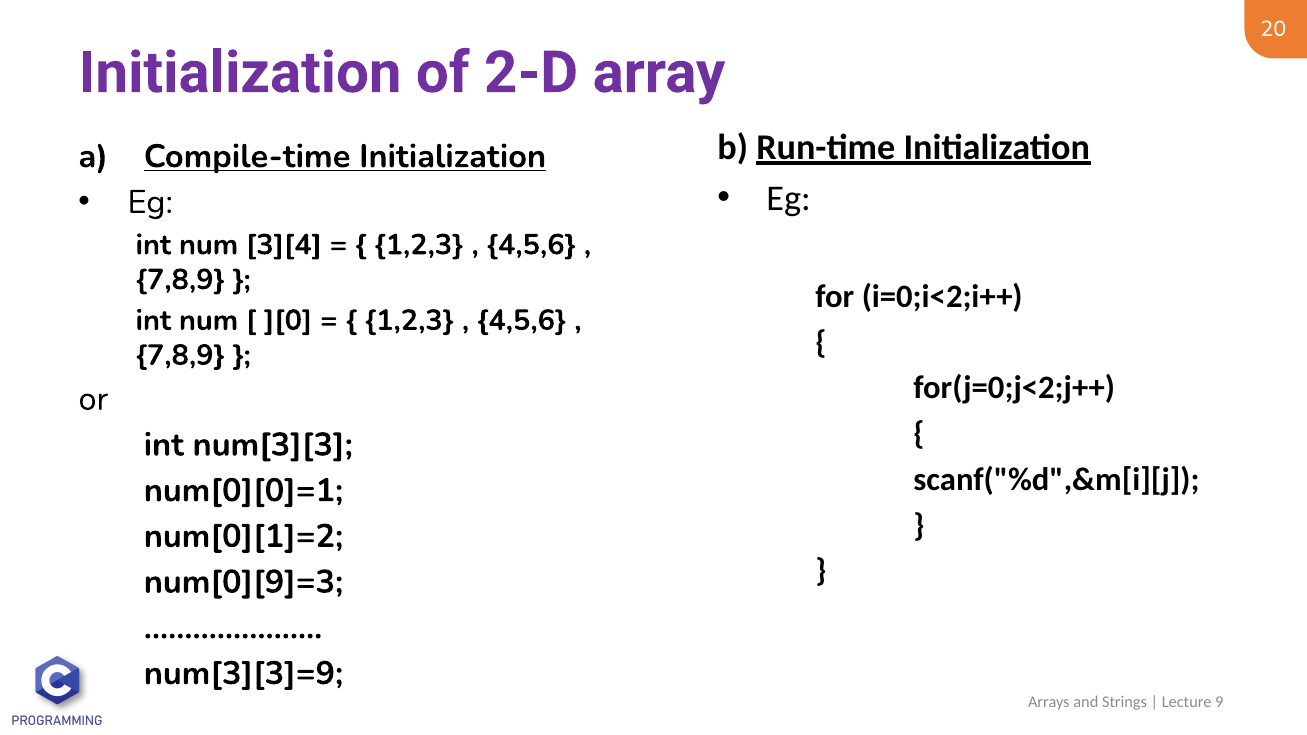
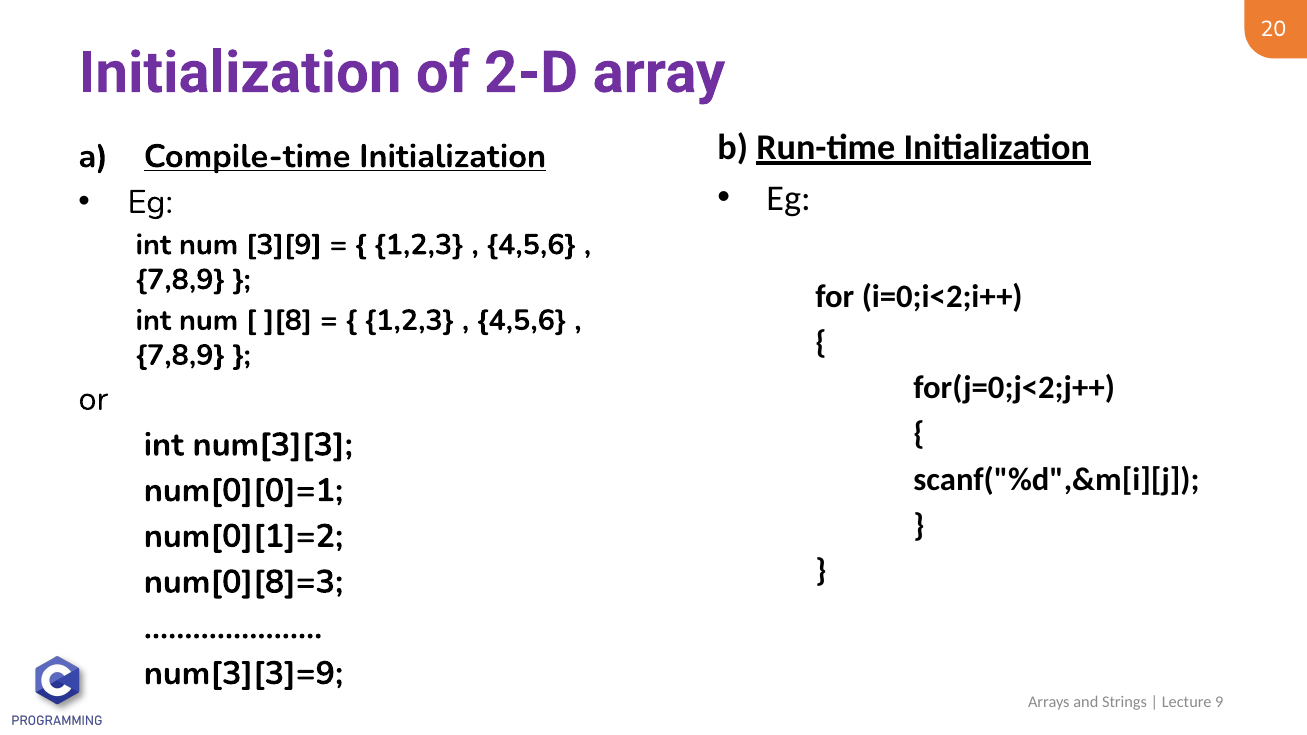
3][4: 3][4 -> 3][9 (284, 245)
][0: ][0 -> ][8 (288, 320)
num[0][9]=3: num[0][9]=3 -> num[0][8]=3 (243, 582)
